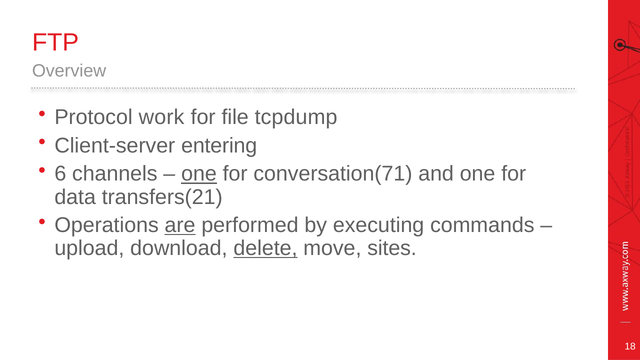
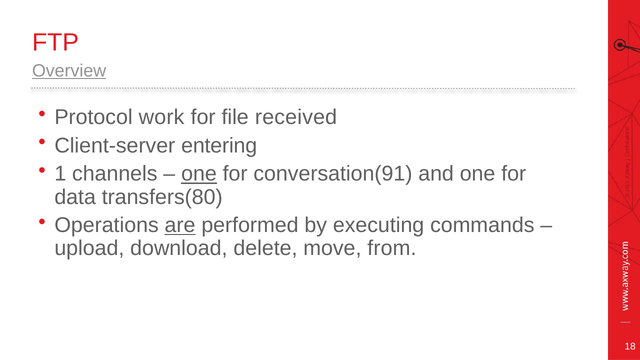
Overview underline: none -> present (69, 71)
tcpdump: tcpdump -> received (296, 117)
6: 6 -> 1 (60, 174)
conversation(71: conversation(71 -> conversation(91 (333, 174)
transfers(21: transfers(21 -> transfers(80 (162, 197)
delete underline: present -> none (265, 248)
sites: sites -> from (392, 248)
